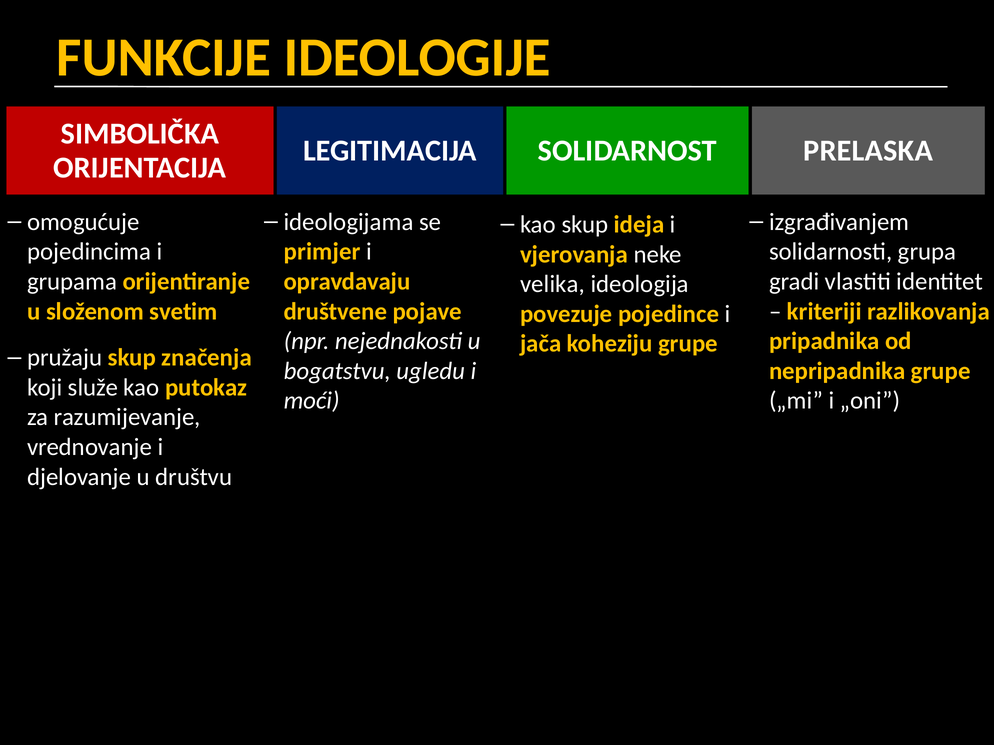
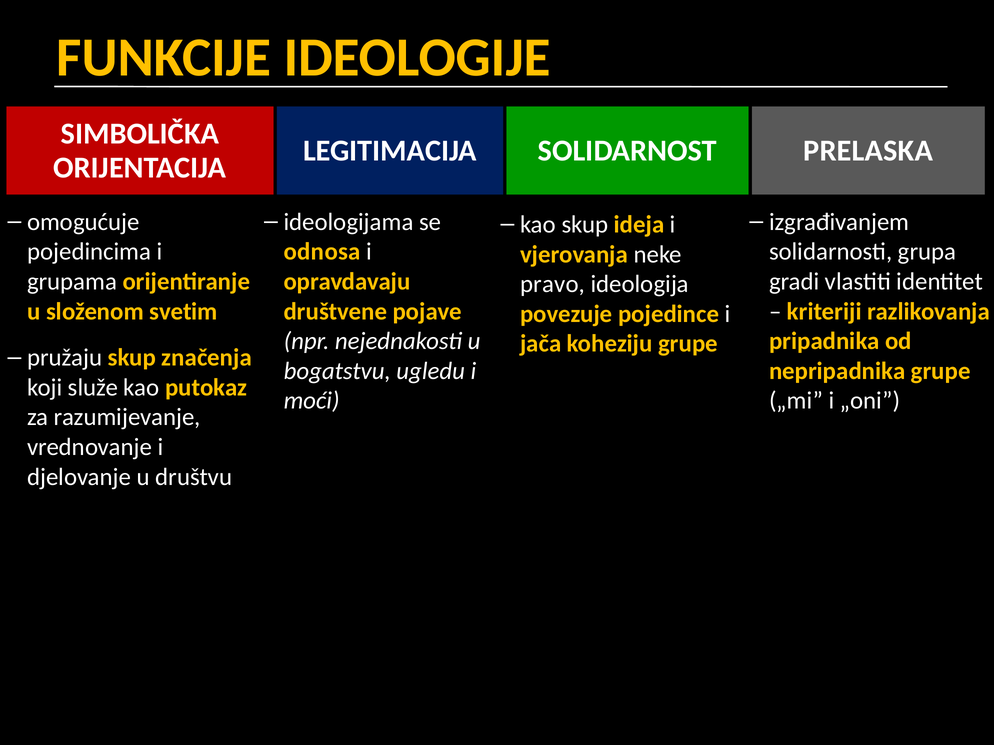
primjer: primjer -> odnosa (322, 252)
velika: velika -> pravo (553, 284)
